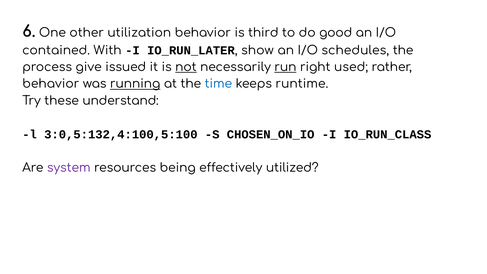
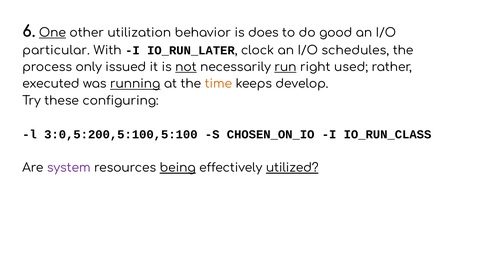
One underline: none -> present (52, 33)
third: third -> does (263, 33)
contained: contained -> particular (56, 50)
show: show -> clock (258, 50)
give: give -> only (89, 67)
behavior: behavior -> executed (51, 84)
time colour: blue -> orange (218, 84)
runtime: runtime -> develop (302, 84)
understand: understand -> configuring (120, 101)
3:0,5:132,4:100,5:100: 3:0,5:132,4:100,5:100 -> 3:0,5:200,5:100,5:100 (121, 134)
being underline: none -> present (178, 168)
utilized underline: none -> present (292, 168)
